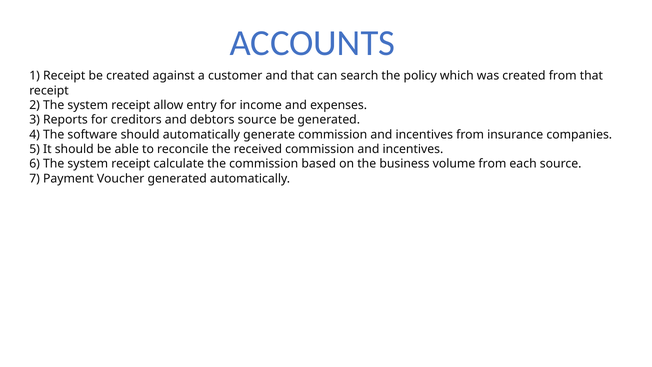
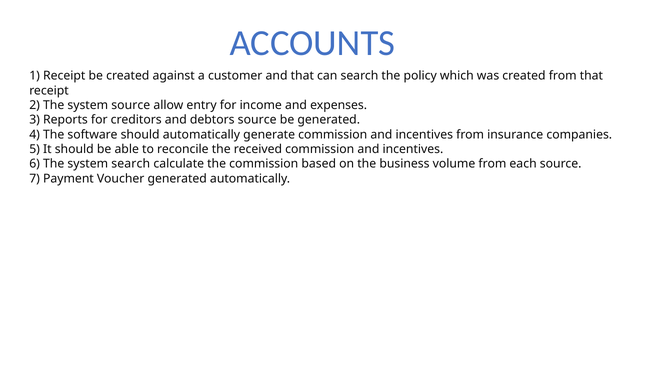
2 The system receipt: receipt -> source (131, 105)
6 The system receipt: receipt -> search (131, 164)
